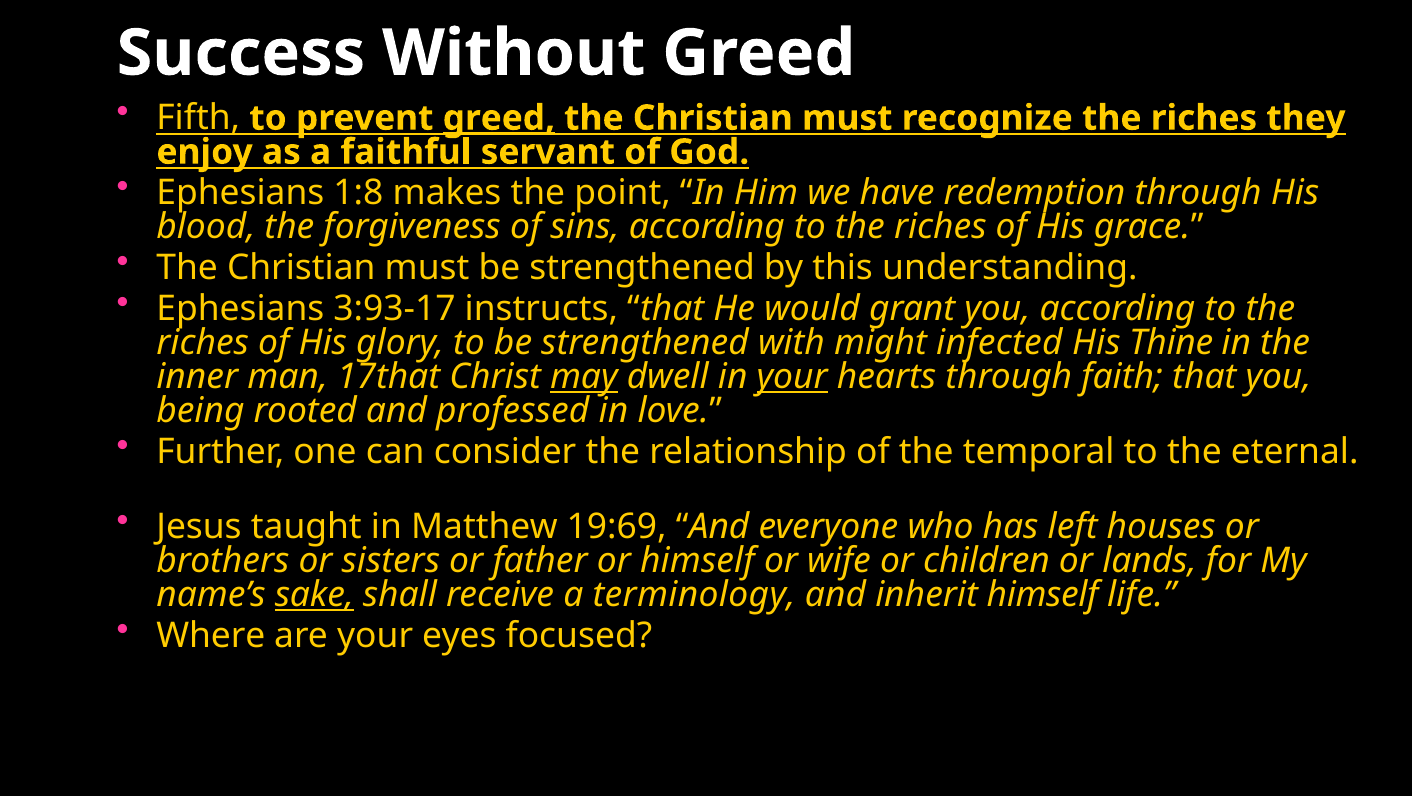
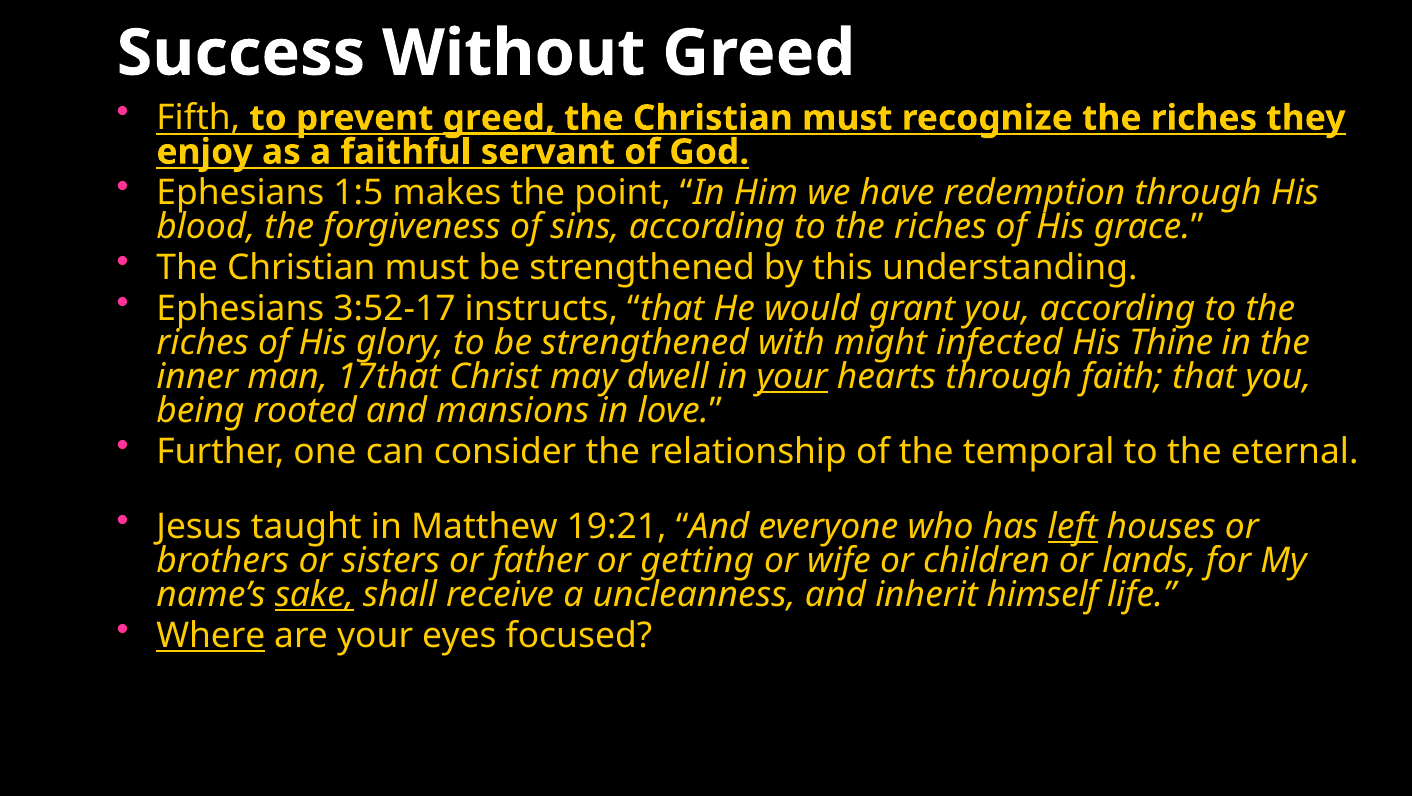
1:8: 1:8 -> 1:5 (358, 193)
3:93-17: 3:93-17 -> 3:52-17 (395, 309)
may underline: present -> none (584, 377)
professed: professed -> mansions (513, 411)
19:69: 19:69 -> 19:21 (617, 527)
left underline: none -> present (1073, 527)
or himself: himself -> getting (697, 561)
terminology: terminology -> uncleanness (694, 595)
Where underline: none -> present (211, 636)
